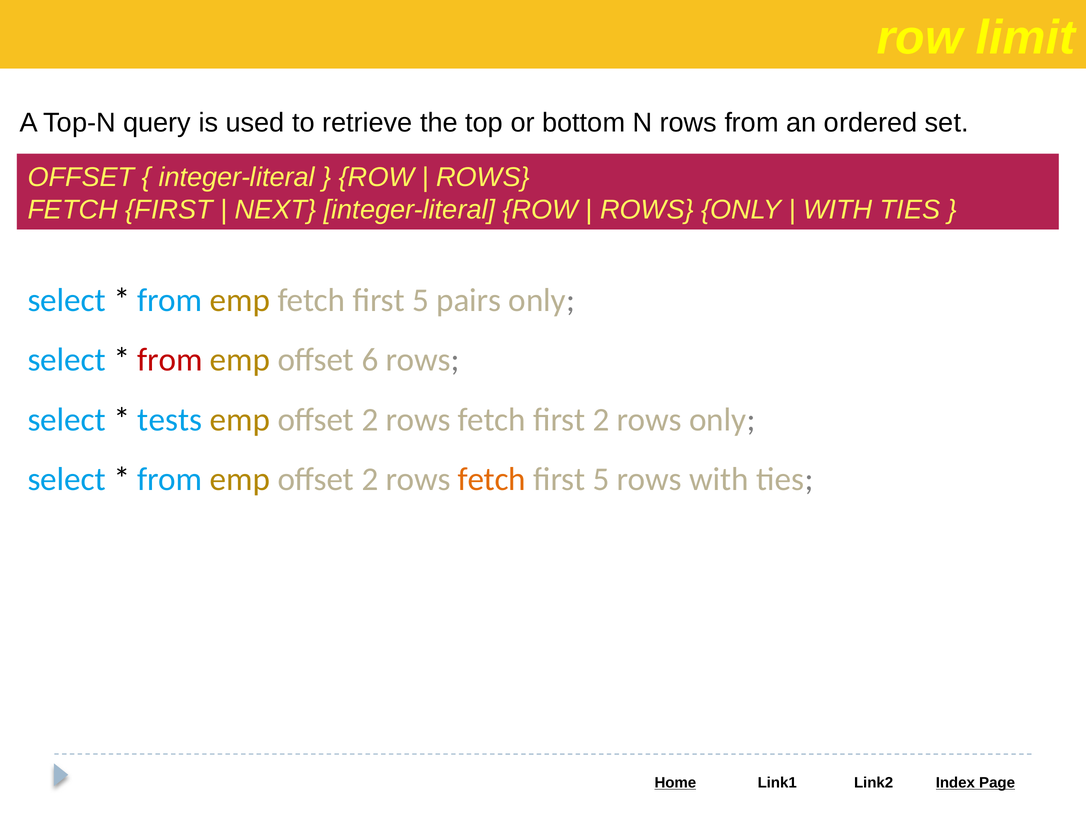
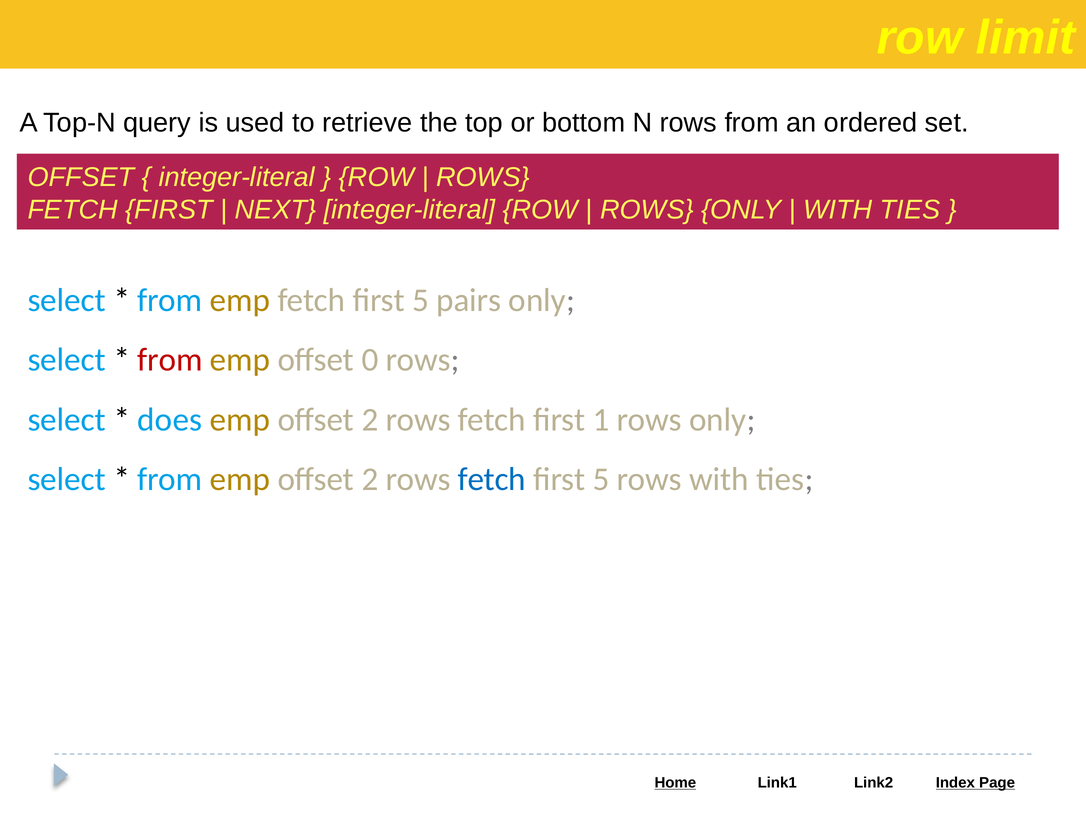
6: 6 -> 0 (370, 360)
tests: tests -> does (170, 420)
first 2: 2 -> 1 (601, 420)
fetch colour: orange -> blue (492, 480)
